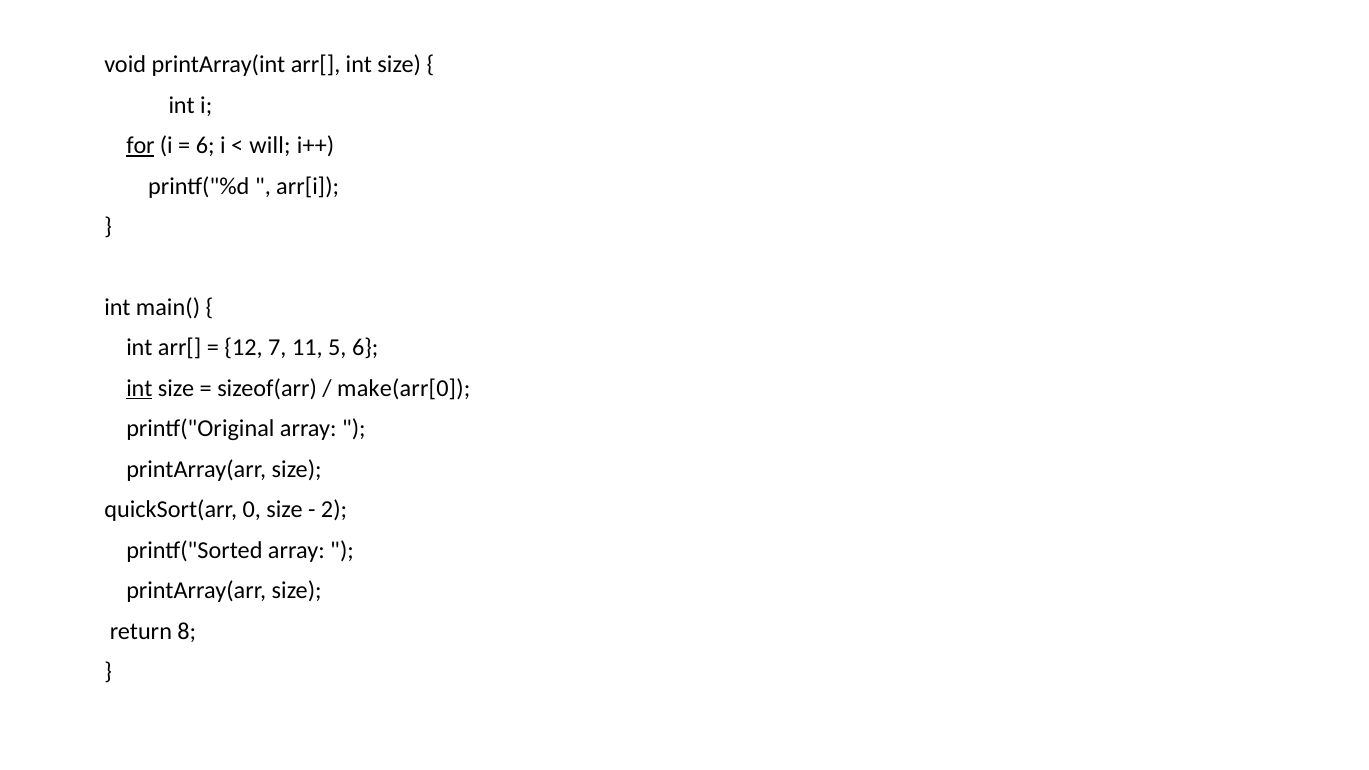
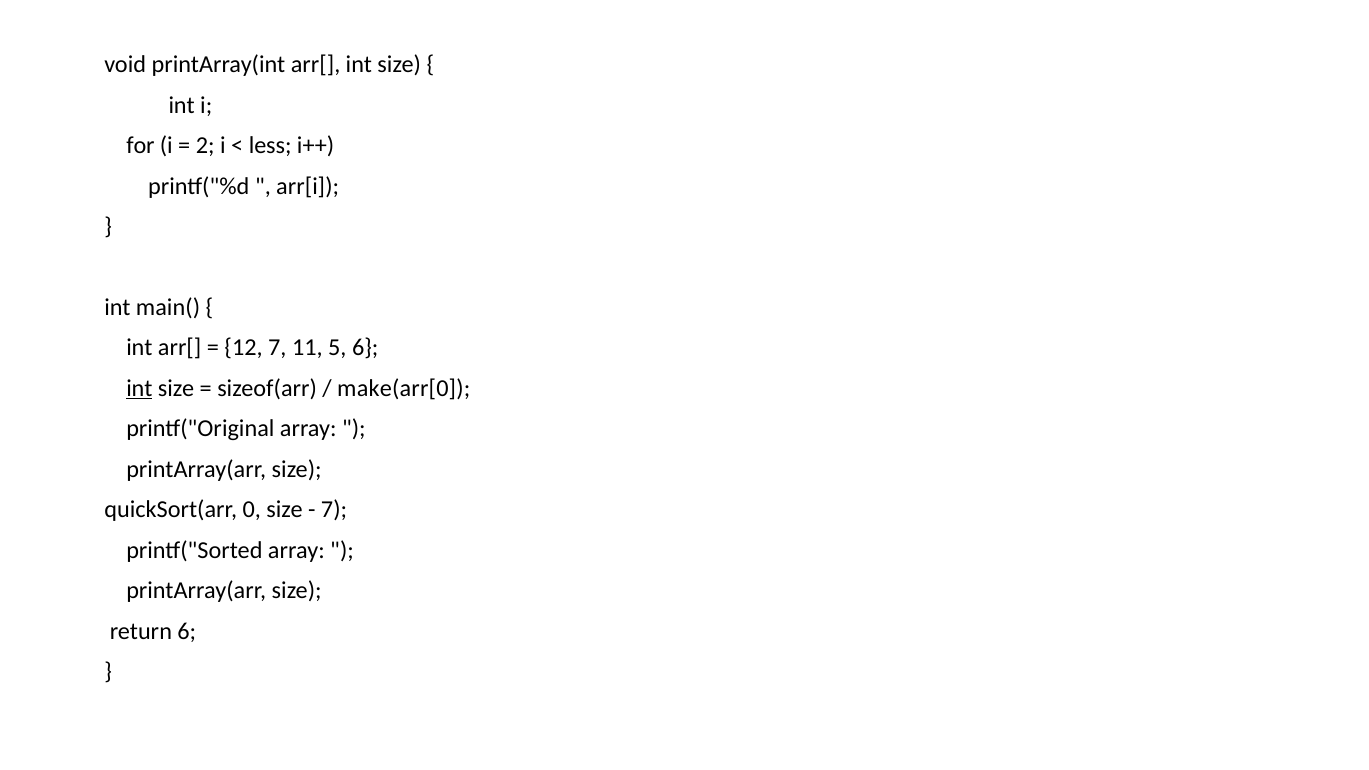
for underline: present -> none (140, 146)
6: 6 -> 2 (205, 146)
will: will -> less (270, 146)
2: 2 -> 7 (334, 510)
return 8: 8 -> 6 (187, 631)
